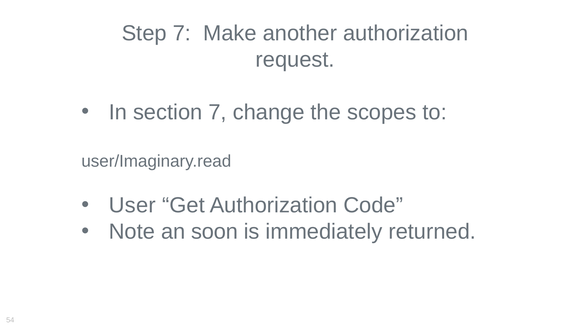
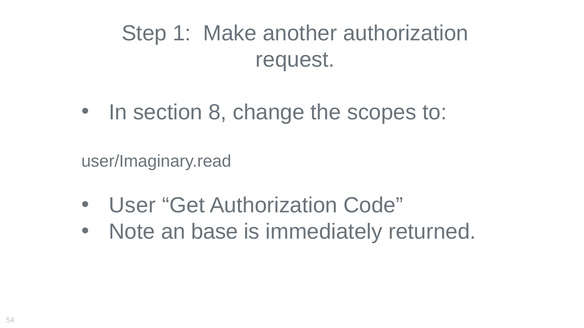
Step 7: 7 -> 1 (182, 33)
section 7: 7 -> 8 (218, 112)
soon: soon -> base (215, 232)
